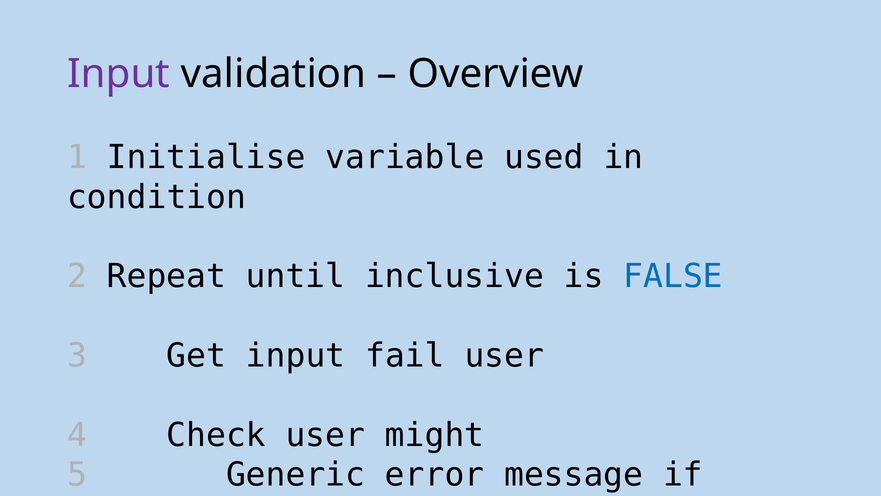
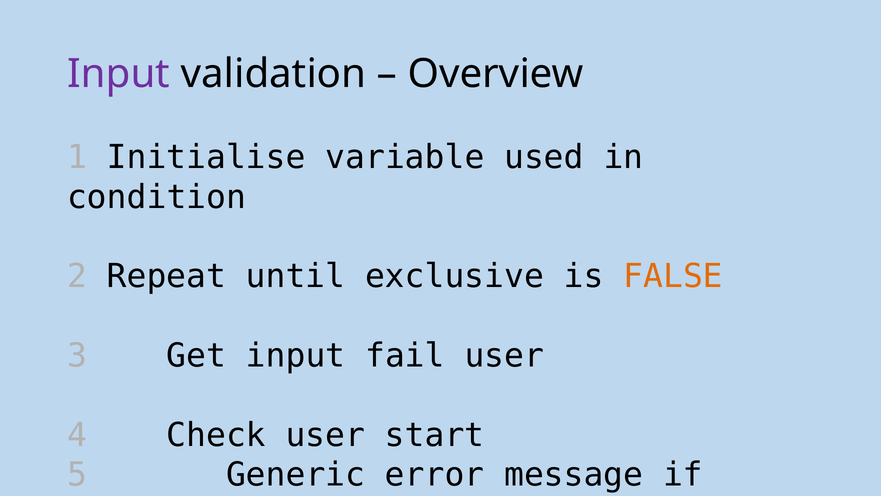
inclusive: inclusive -> exclusive (455, 276)
FALSE colour: blue -> orange (673, 276)
might: might -> start (435, 435)
